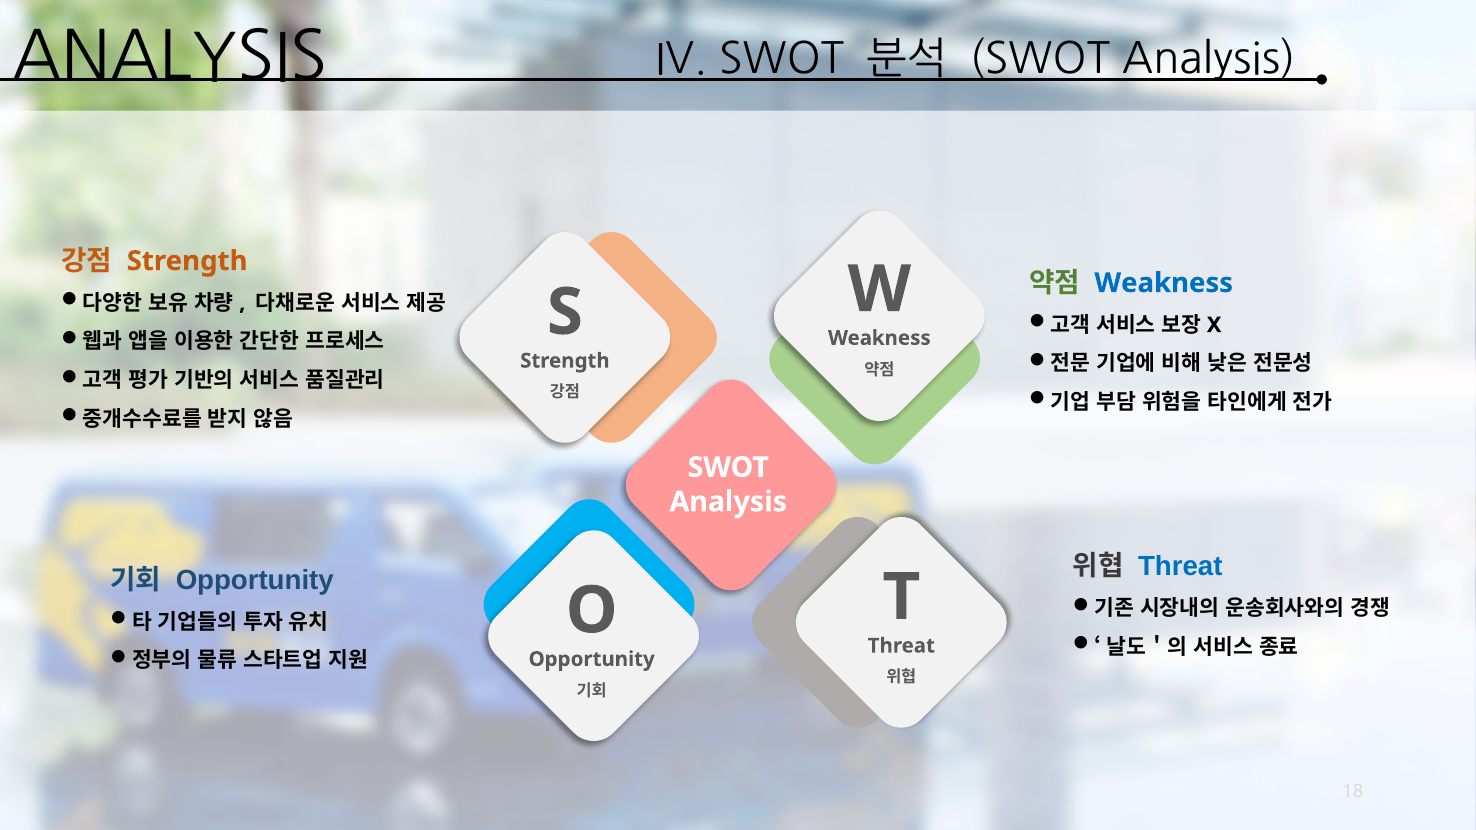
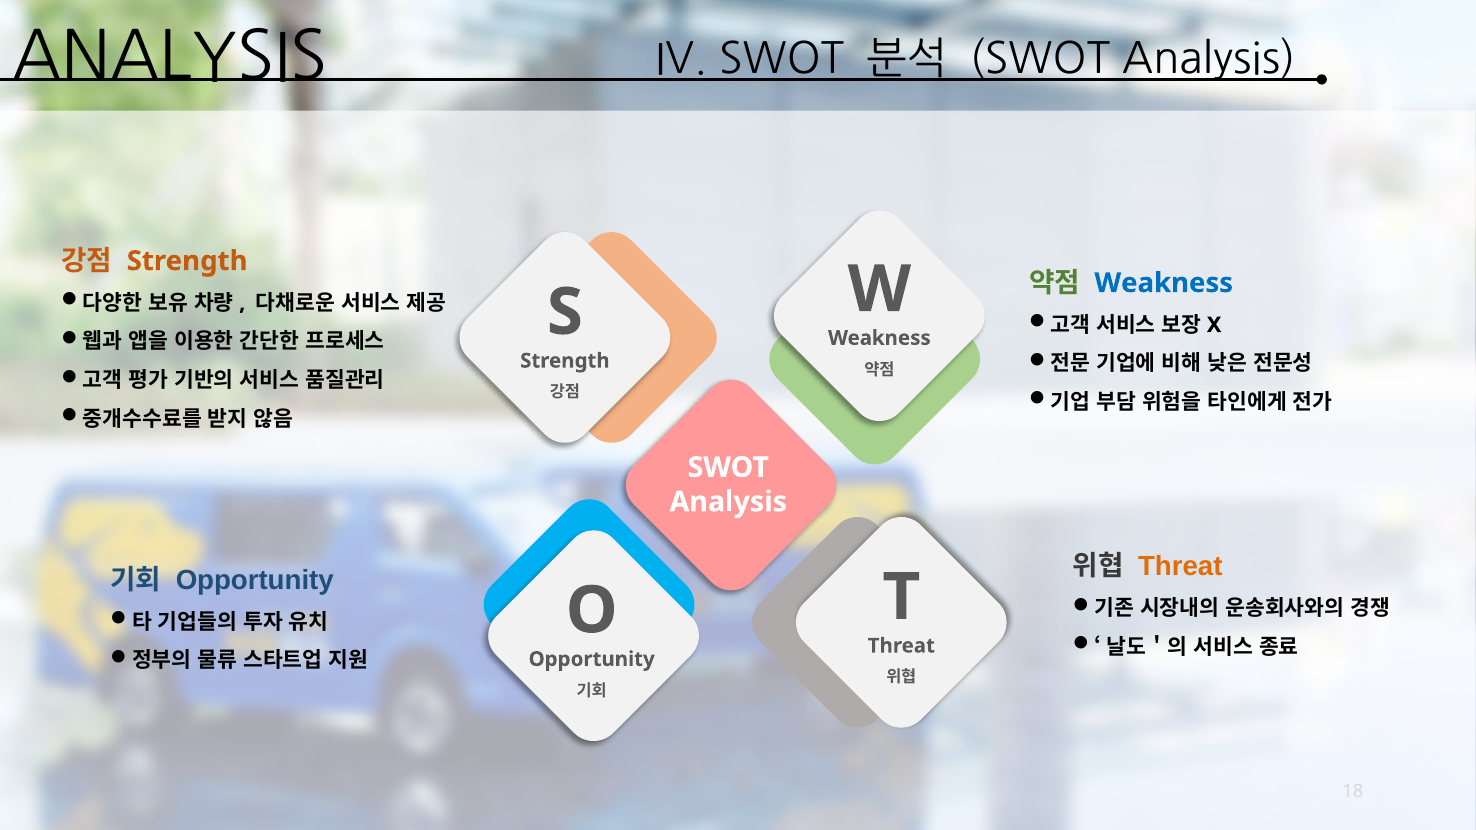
Threat colour: blue -> orange (1180, 567)
